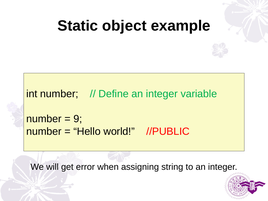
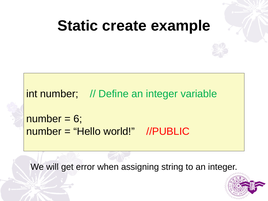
object: object -> create (124, 26)
9: 9 -> 6 (78, 119)
